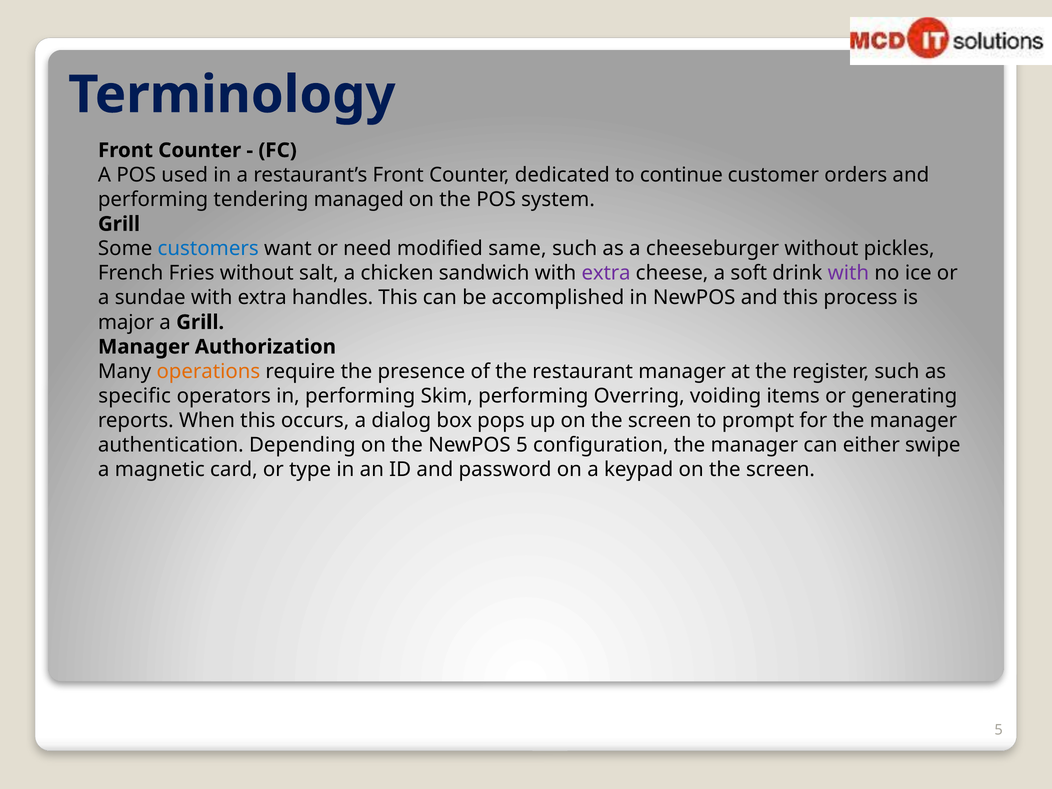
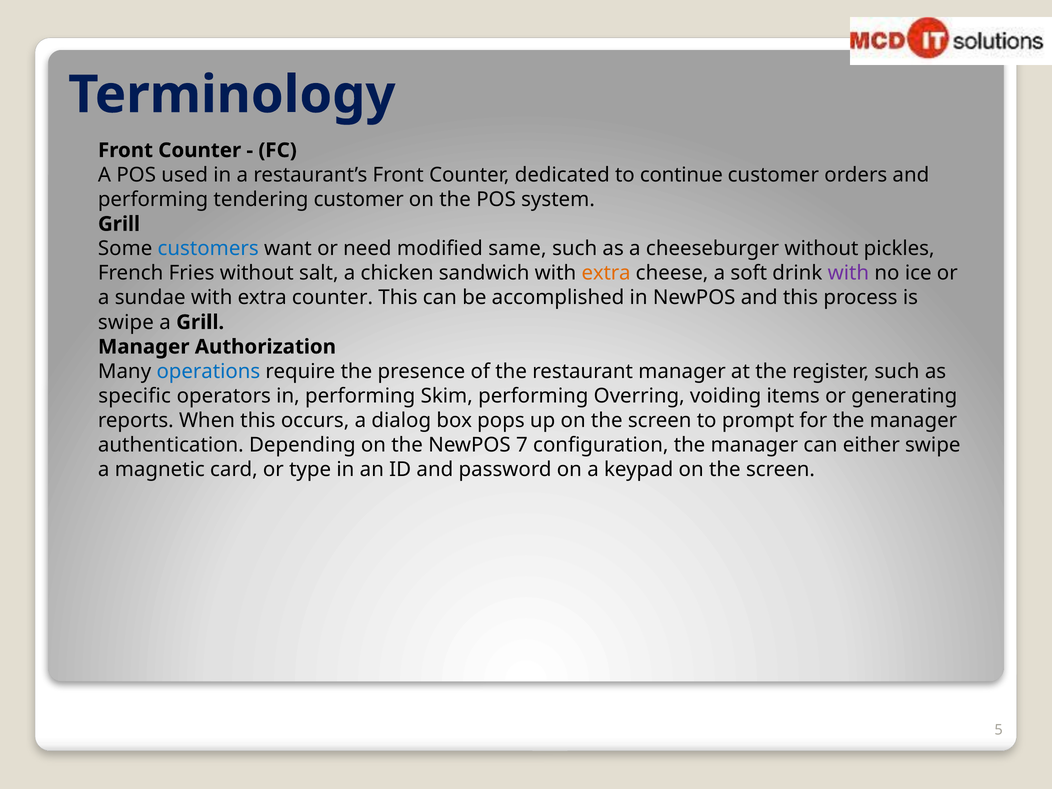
tendering managed: managed -> customer (359, 199)
extra colour: purple -> orange (606, 273)
extra handles: handles -> counter (333, 298)
major: major -> swipe (126, 322)
operations colour: orange -> blue (208, 371)
NewPOS 5: 5 -> 7 (522, 445)
